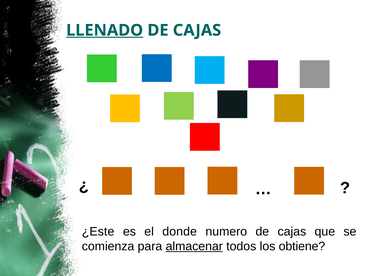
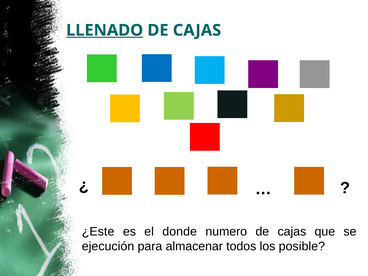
comienza: comienza -> ejecución (108, 246)
almacenar underline: present -> none (194, 246)
obtiene: obtiene -> posible (302, 246)
